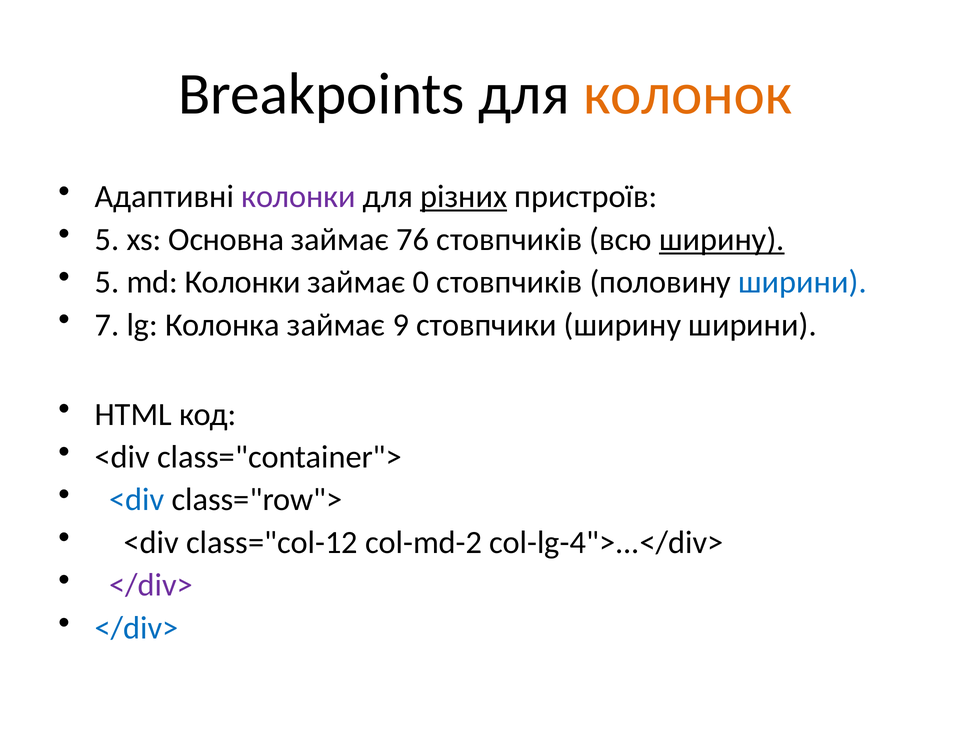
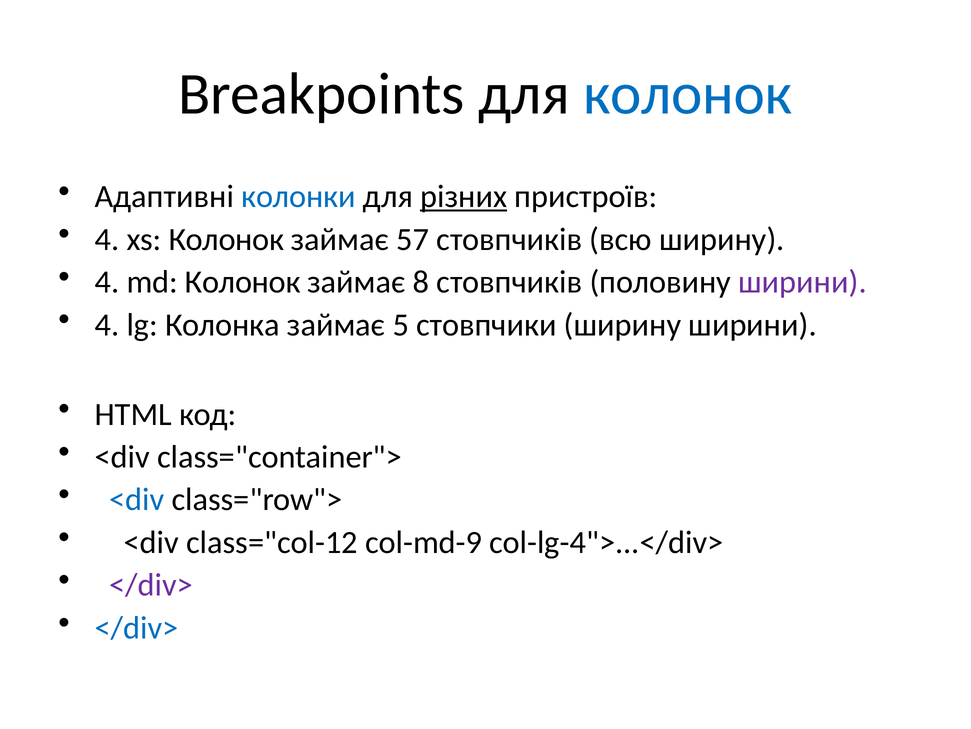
колонок colour: orange -> blue (688, 94)
колонки colour: purple -> blue (298, 196)
5: 5 -> 4 (107, 239)
xs Основна: Основна -> Колонок (226, 239)
76: 76 -> 57 (413, 239)
ширину underline: present -> none (722, 239)
5: 5 -> 4 (107, 282)
md Колонки: Колонки -> Колонок (243, 282)
0: 0 -> 8 (421, 282)
ширини colour: blue -> purple (803, 282)
7: 7 -> 4 (107, 325)
9: 9 -> 5 (401, 325)
col-md-2: col-md-2 -> col-md-9 (424, 542)
